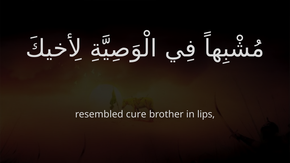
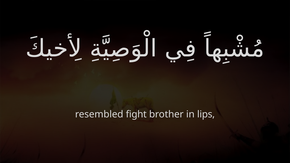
cure: cure -> fight (136, 114)
